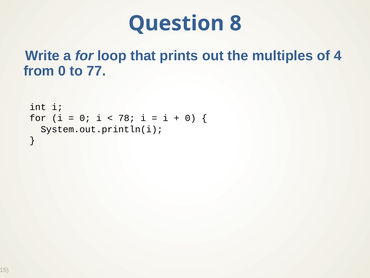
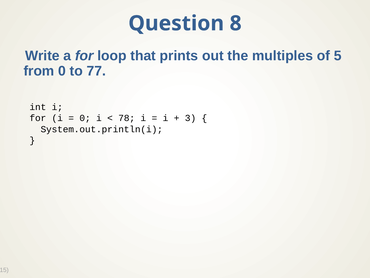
4: 4 -> 5 (338, 56)
0: 0 -> 3 (190, 118)
